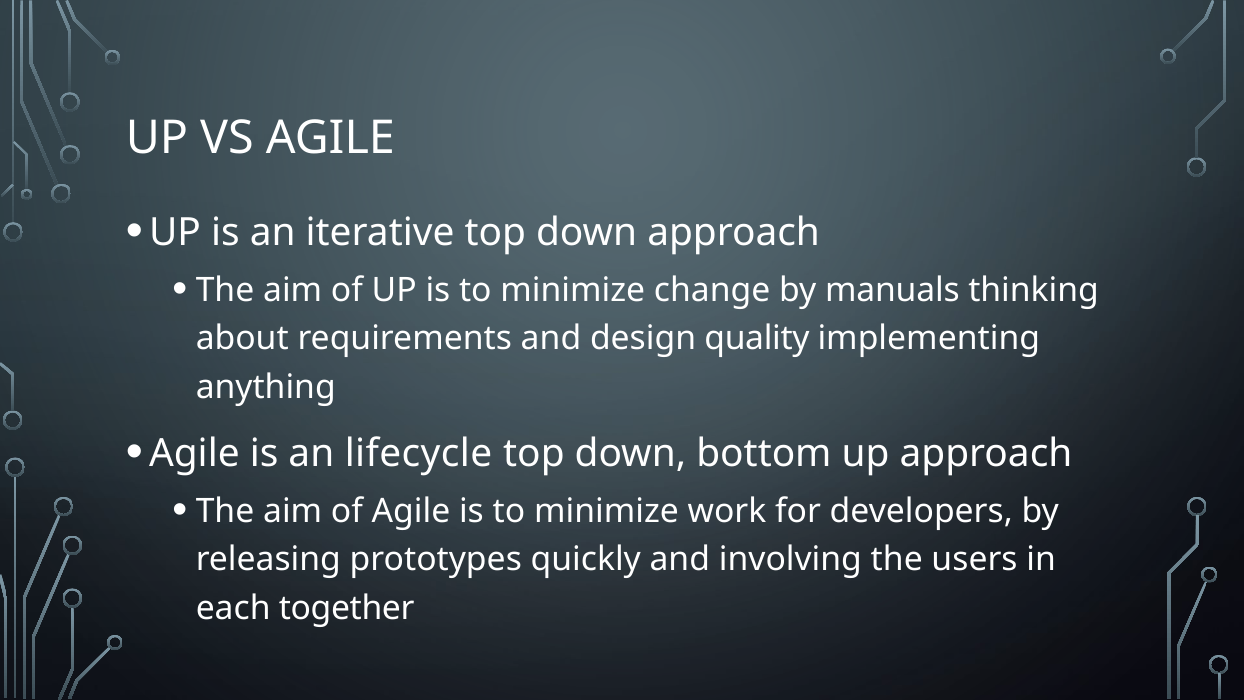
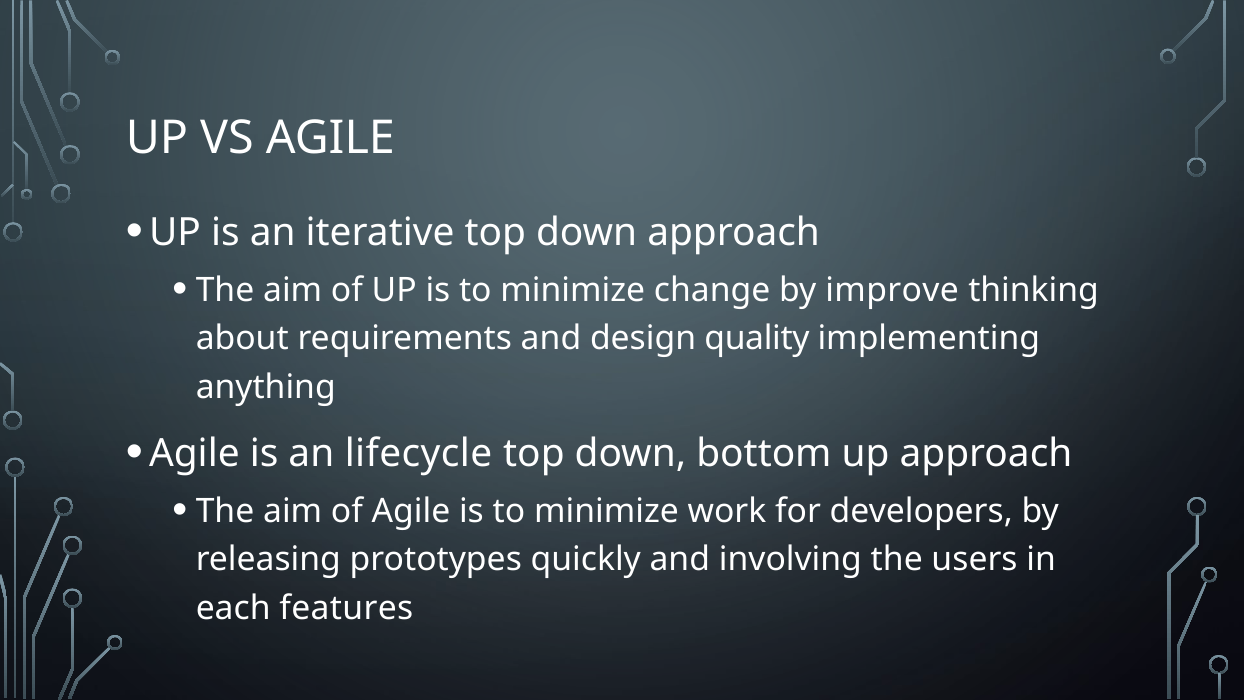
manuals: manuals -> improve (892, 290)
together: together -> features (346, 608)
